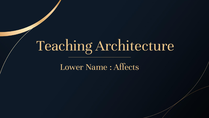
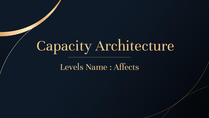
Teaching: Teaching -> Capacity (64, 45)
Lower: Lower -> Levels (72, 67)
